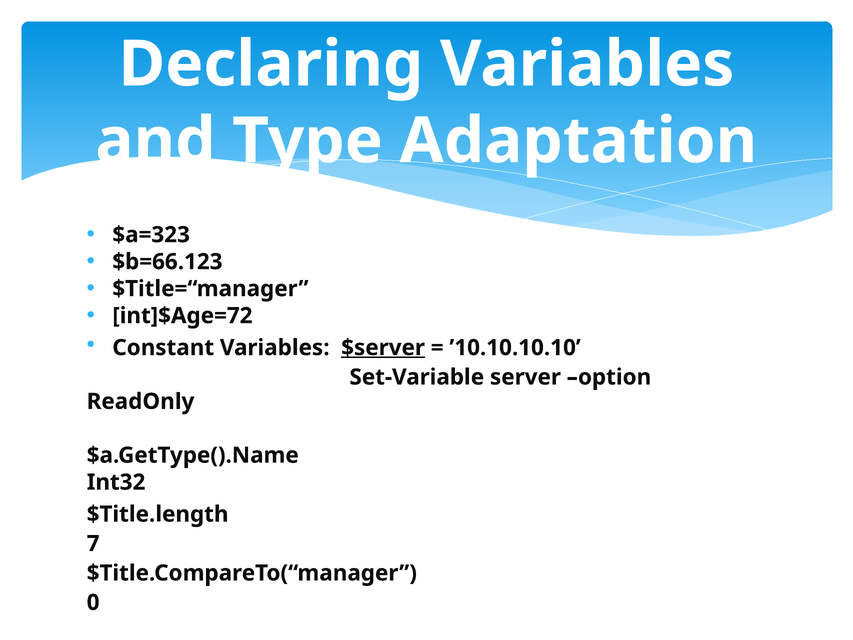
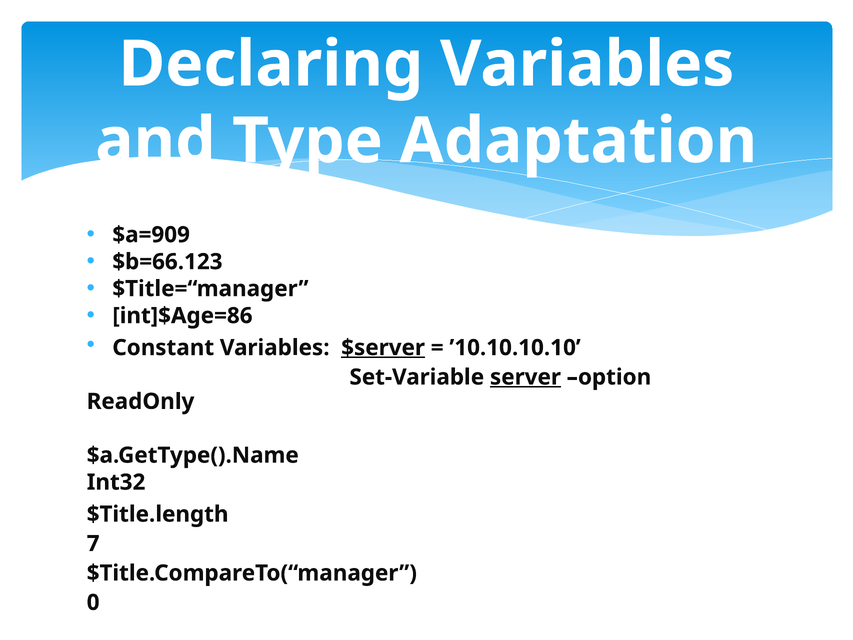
$a=323: $a=323 -> $a=909 (151, 235)
int]$Age=72: int]$Age=72 -> int]$Age=86 (182, 316)
server underline: none -> present (525, 377)
